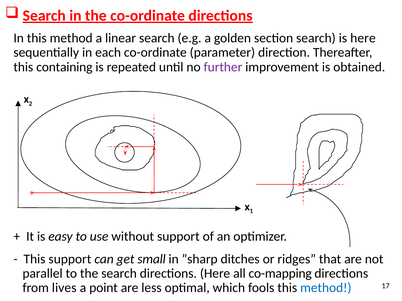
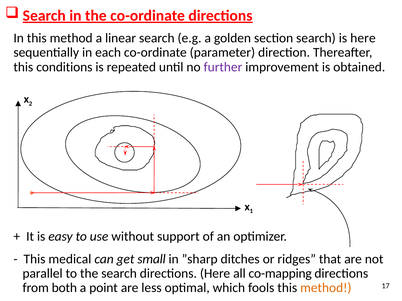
containing: containing -> conditions (64, 67)
This support: support -> medical (70, 259)
lives: lives -> both (64, 288)
method colour: blue -> orange (326, 288)
